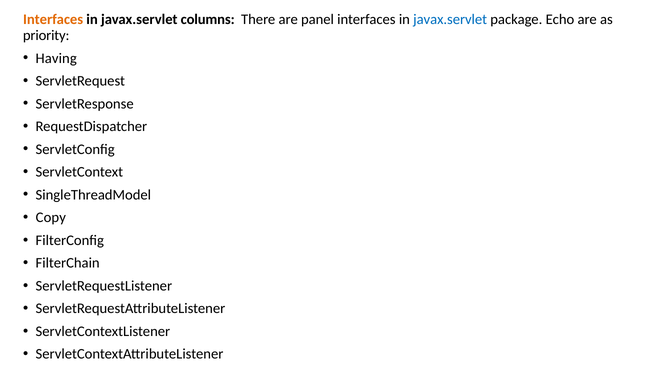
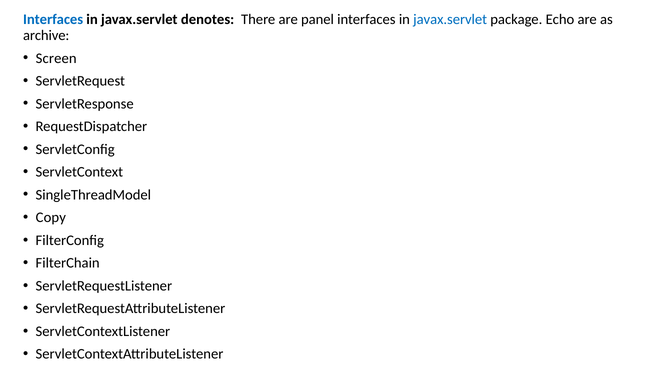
Interfaces colour: orange -> blue (53, 20)
columns: columns -> denotes (208, 20)
priority: priority -> archive (46, 35)
Having: Having -> Screen (56, 58)
